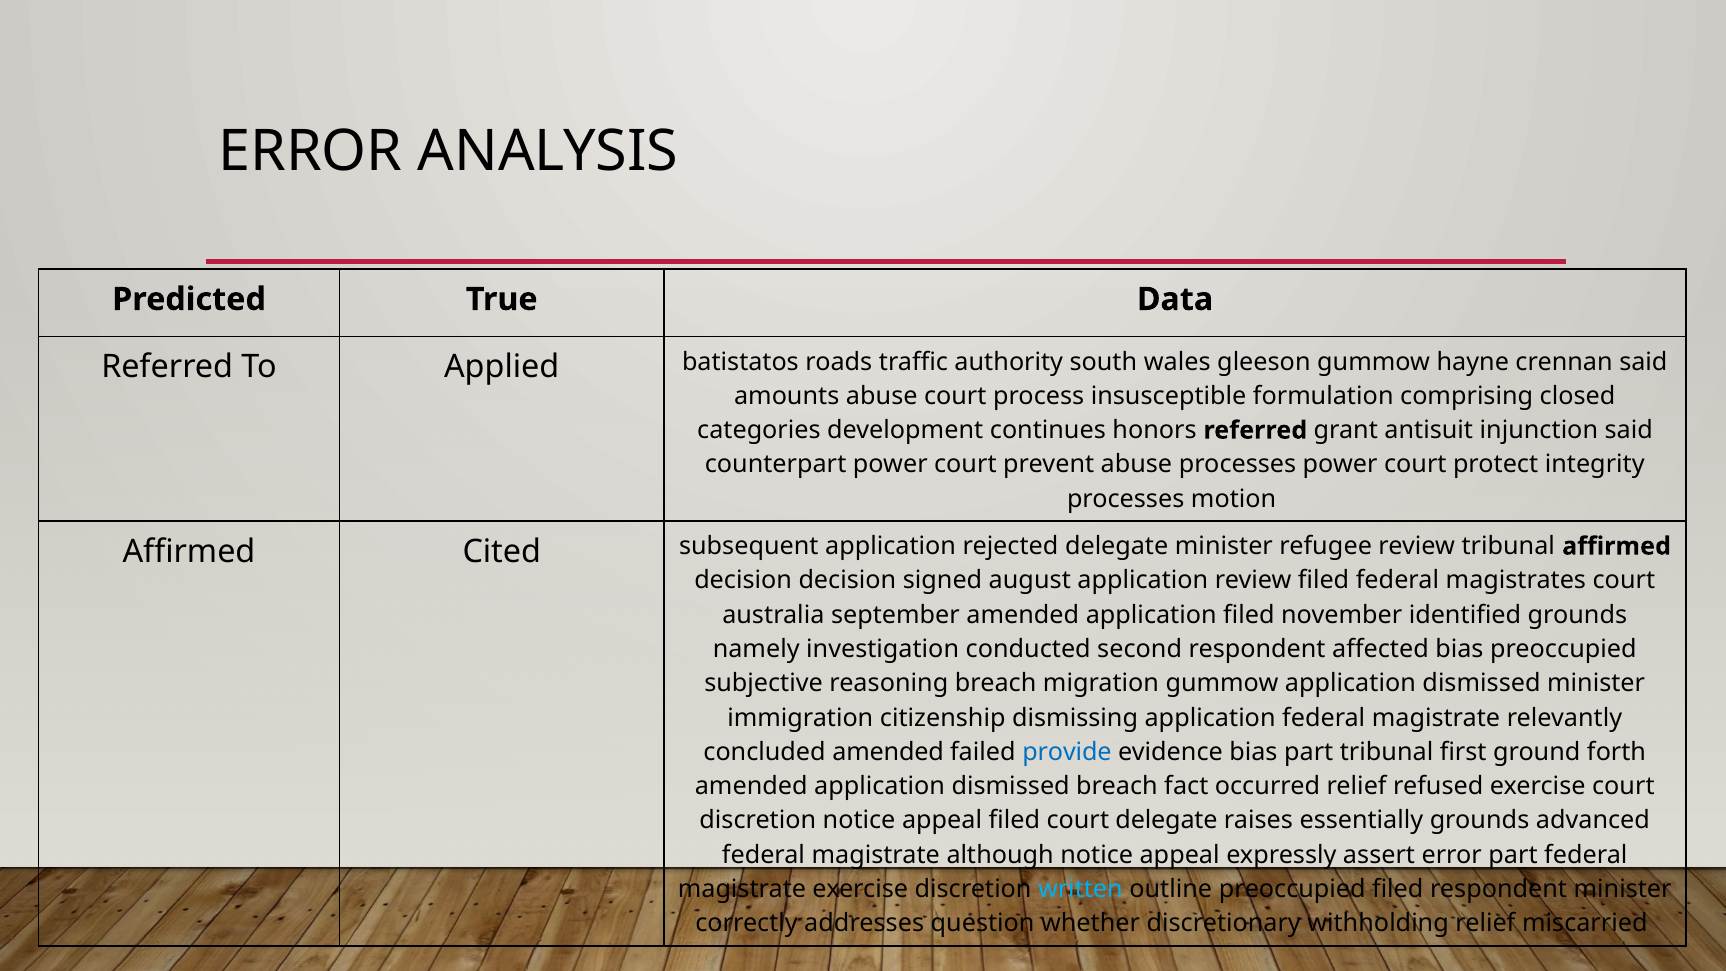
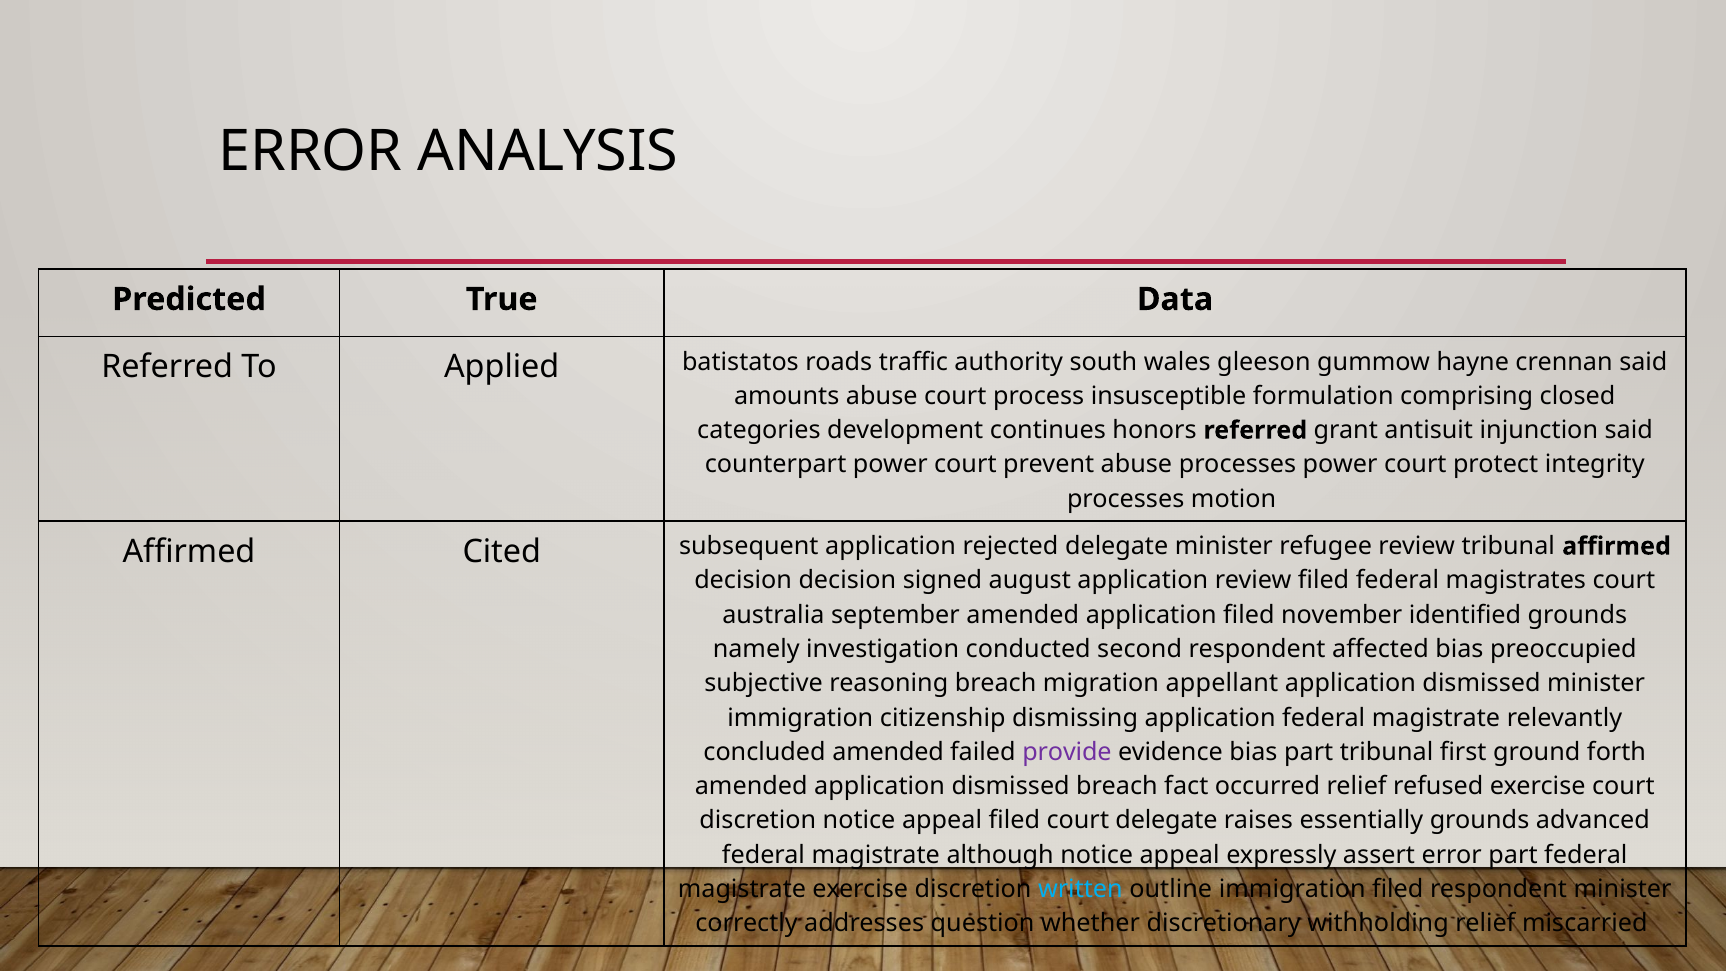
migration gummow: gummow -> appellant (1222, 683)
provide colour: blue -> purple (1067, 752)
outline preoccupied: preoccupied -> immigration (1292, 889)
